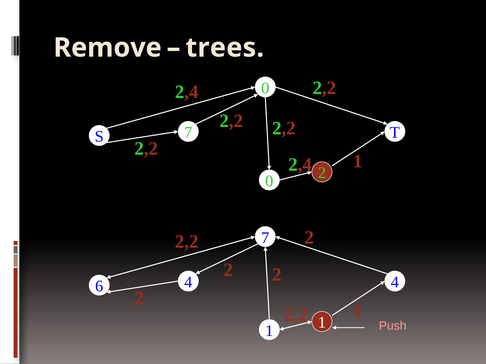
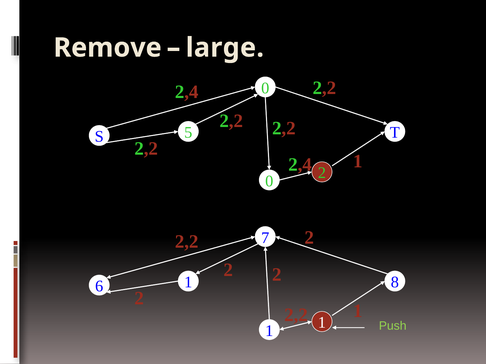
trees: trees -> large (225, 48)
S 7: 7 -> 5 (188, 133)
2 4: 4 -> 8 (395, 283)
6 4: 4 -> 1 (188, 283)
Push colour: pink -> light green (393, 326)
